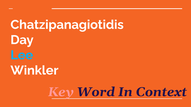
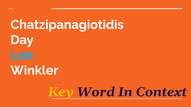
Key colour: pink -> yellow (61, 92)
